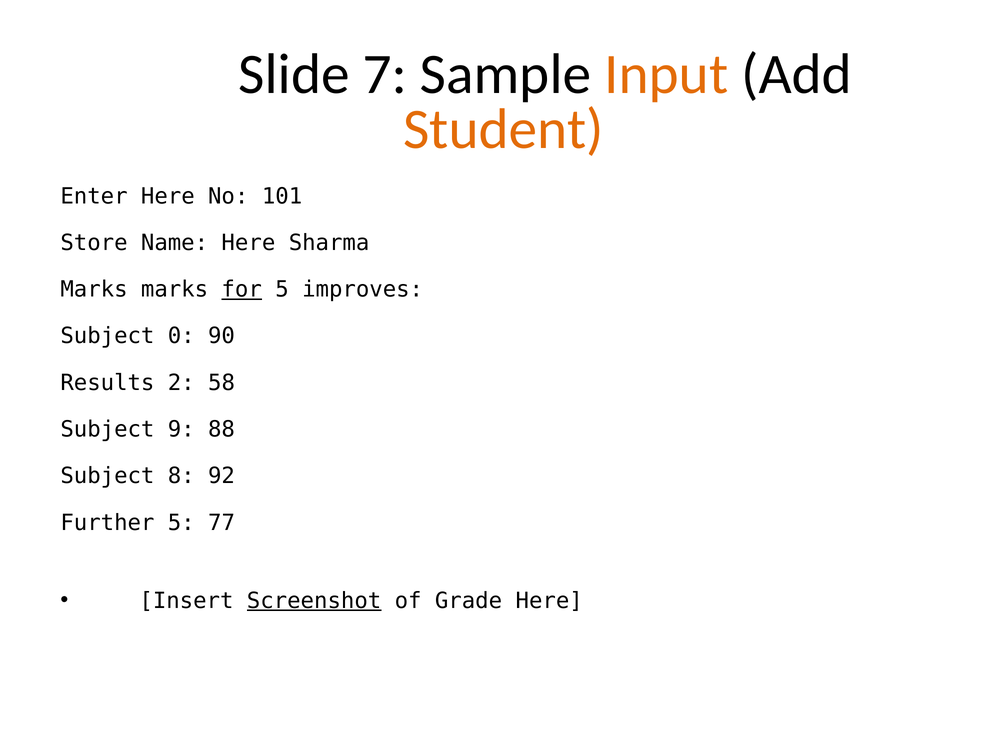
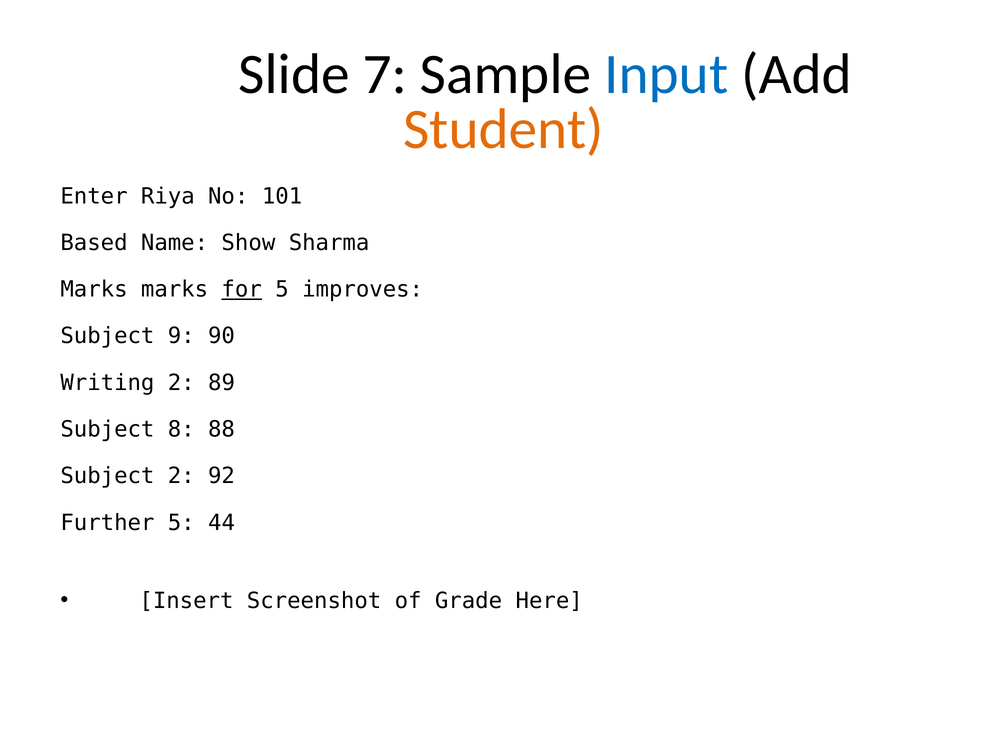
Input colour: orange -> blue (666, 74)
Enter Here: Here -> Riya (168, 196)
Store: Store -> Based (94, 243)
Name Here: Here -> Show (248, 243)
0: 0 -> 9 (181, 336)
Results: Results -> Writing (107, 383)
58: 58 -> 89 (222, 383)
9: 9 -> 8 (181, 430)
Subject 8: 8 -> 2 (181, 476)
77: 77 -> 44 (222, 523)
Screenshot underline: present -> none (314, 601)
